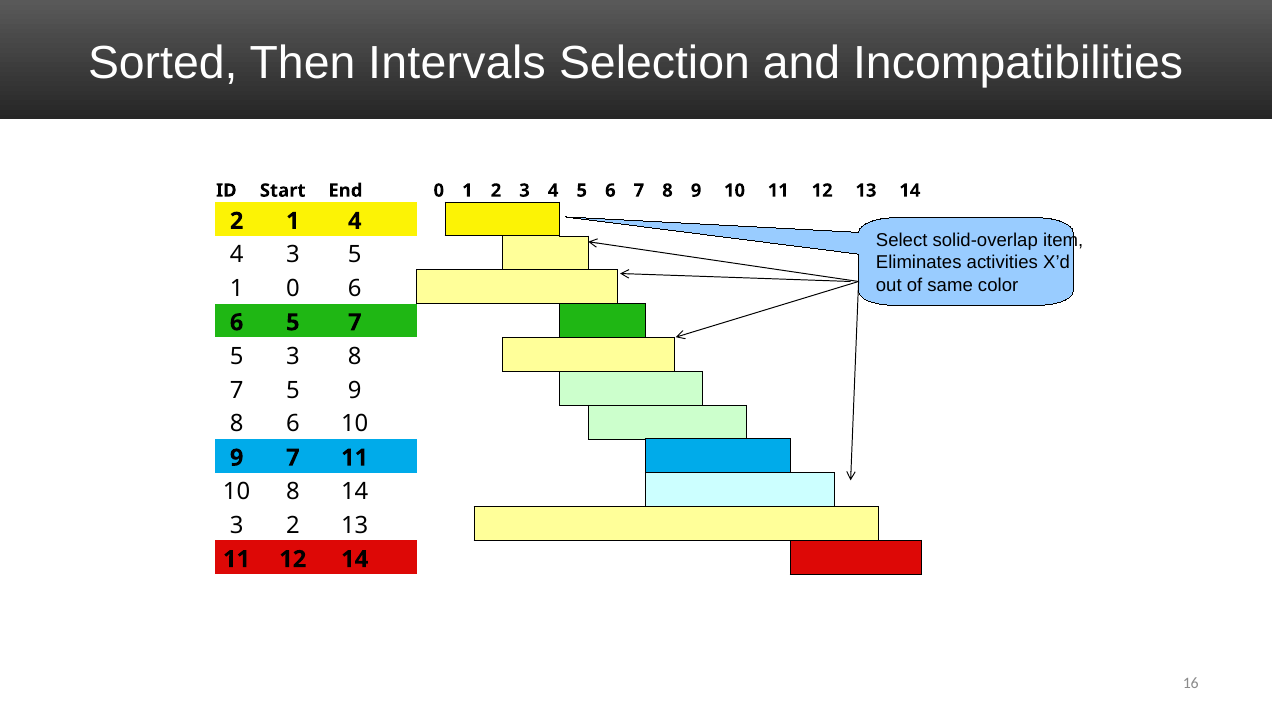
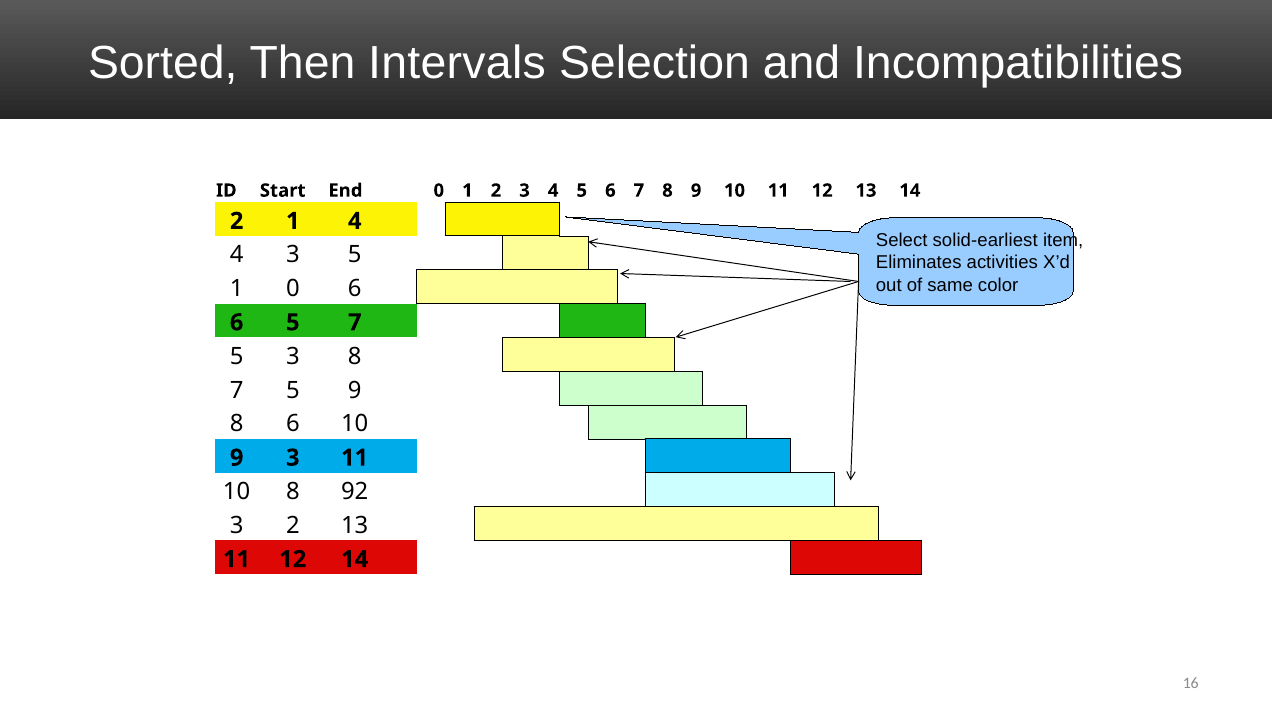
solid-overlap: solid-overlap -> solid-earliest (985, 240)
9 7: 7 -> 3 (293, 457)
8 14: 14 -> 92 (355, 491)
